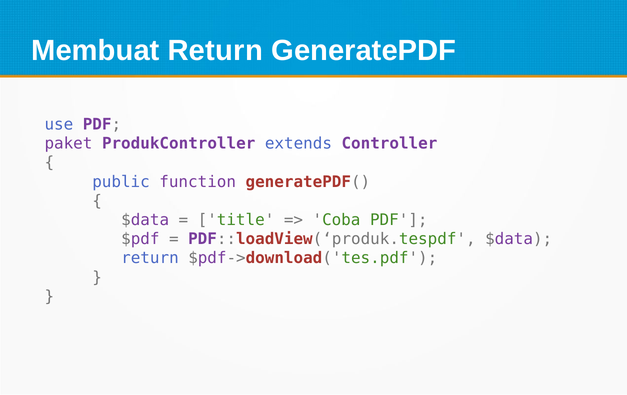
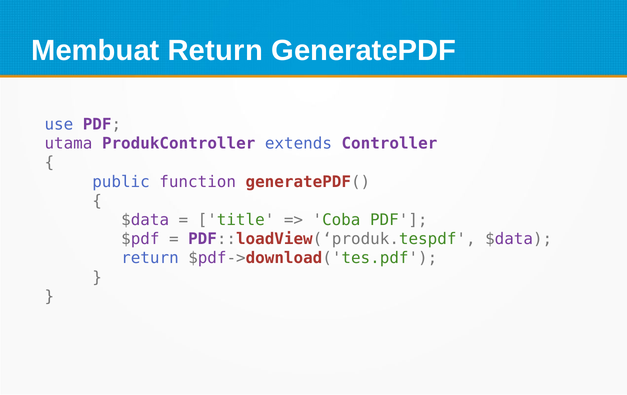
paket: paket -> utama (68, 144)
